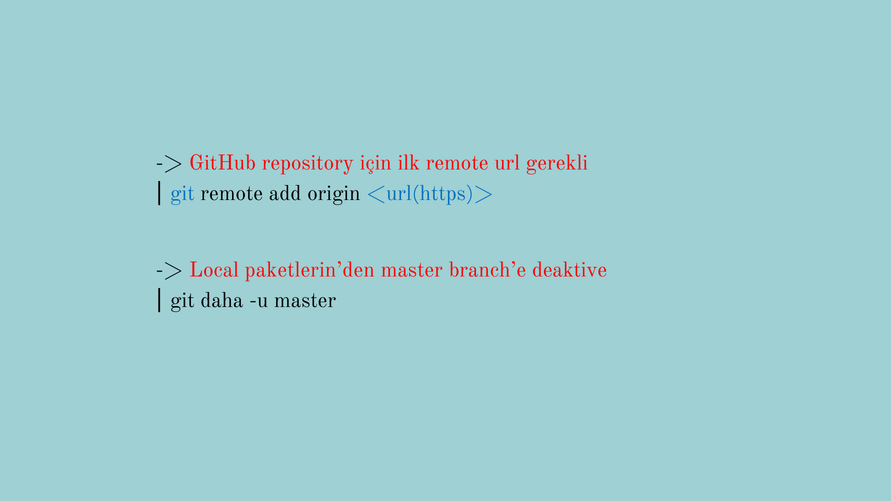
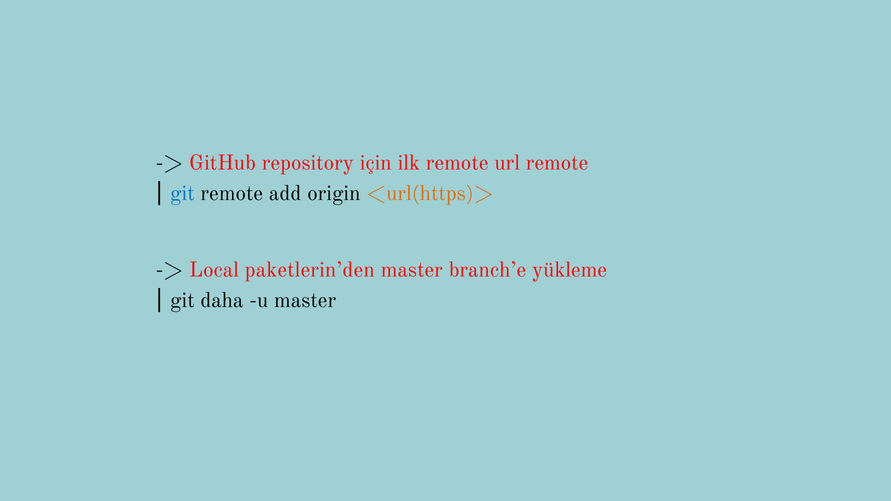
url gerekli: gerekli -> remote (557, 163)
<url(https)> colour: blue -> orange (430, 193)
deaktive: deaktive -> yükleme (570, 270)
